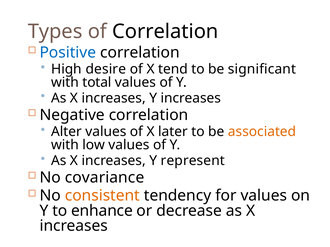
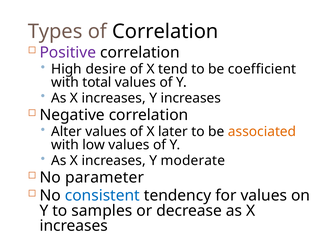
Positive colour: blue -> purple (68, 53)
significant: significant -> coefficient (262, 69)
represent: represent -> moderate (193, 161)
covariance: covariance -> parameter (105, 178)
consistent colour: orange -> blue (102, 196)
enhance: enhance -> samples (102, 211)
